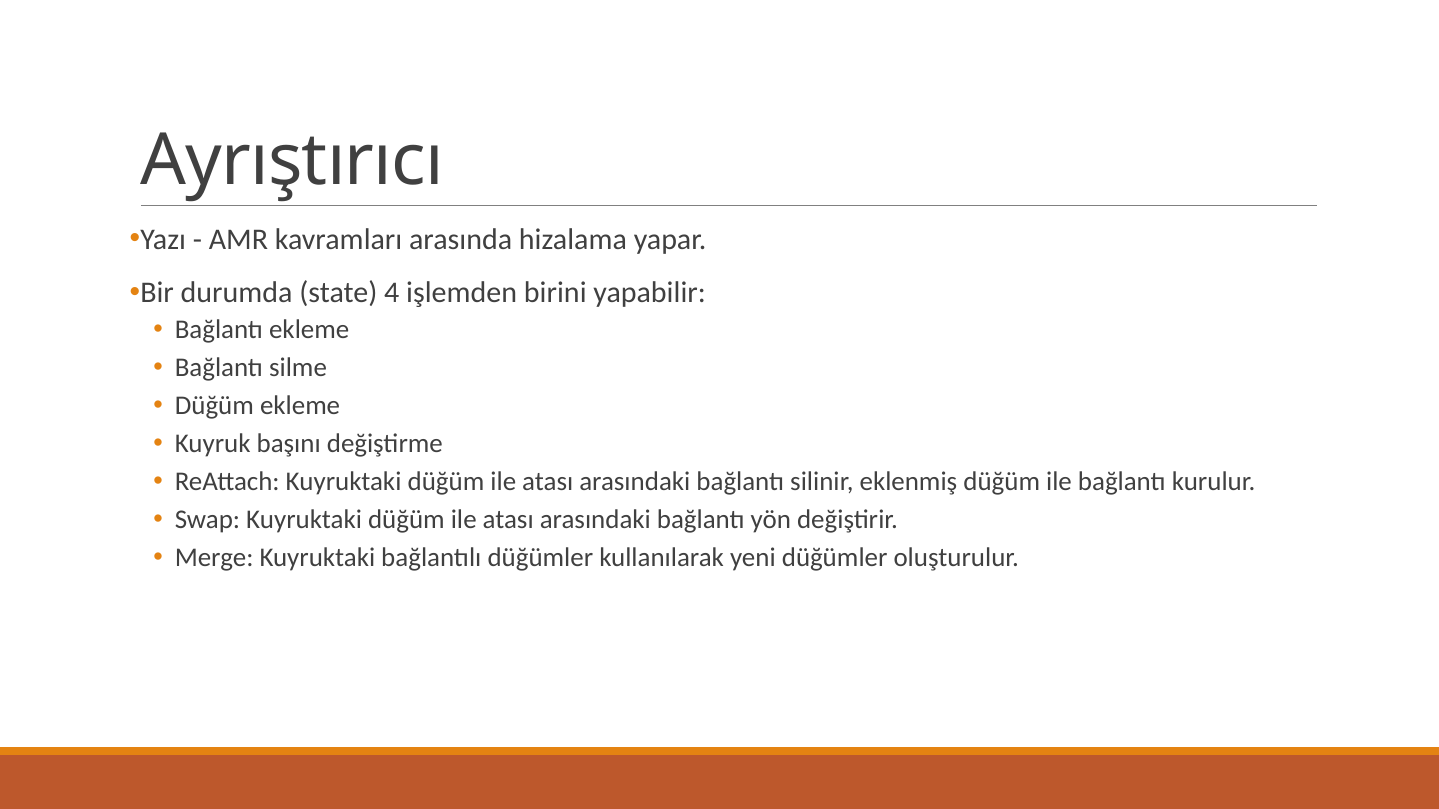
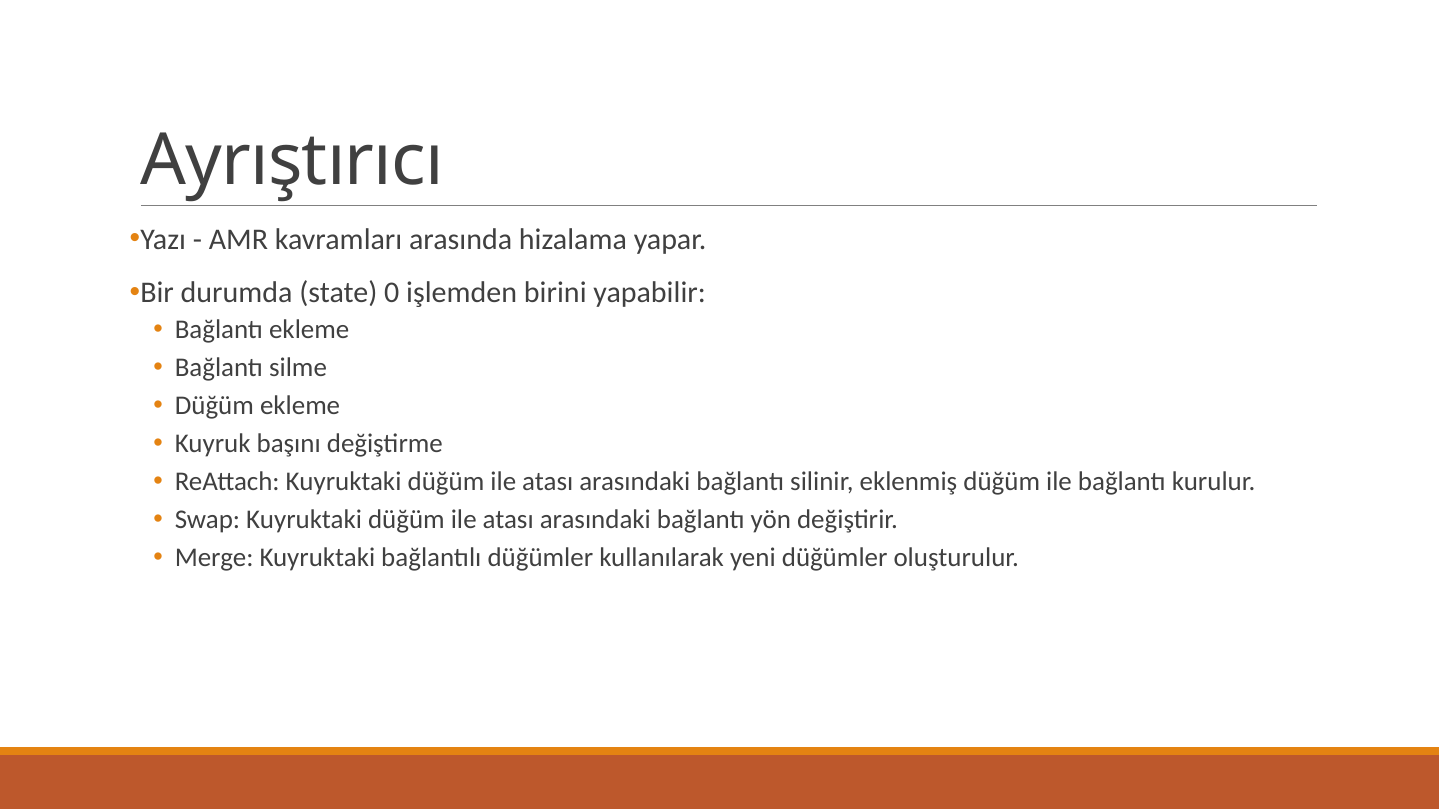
4: 4 -> 0 (392, 293)
